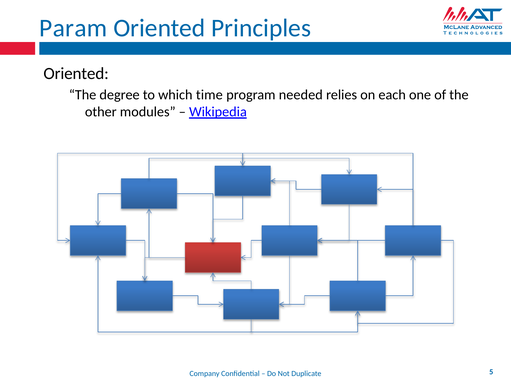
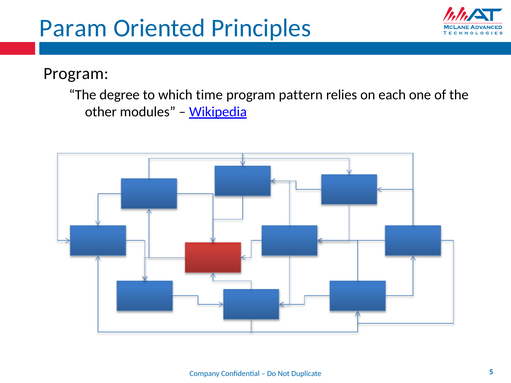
Oriented: Oriented -> Program (76, 74)
needed: needed -> pattern (301, 95)
